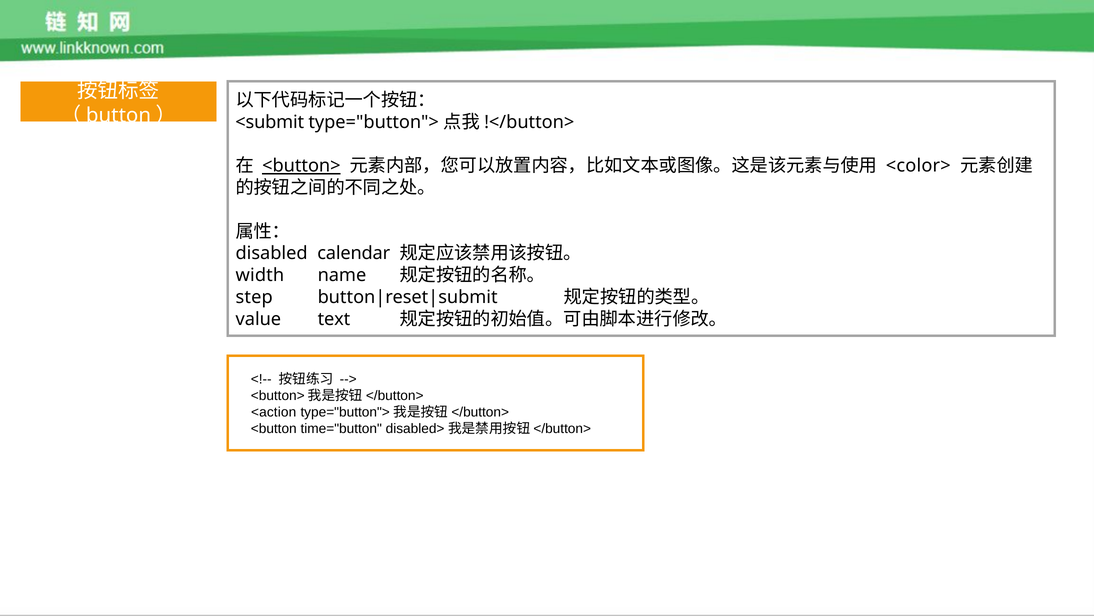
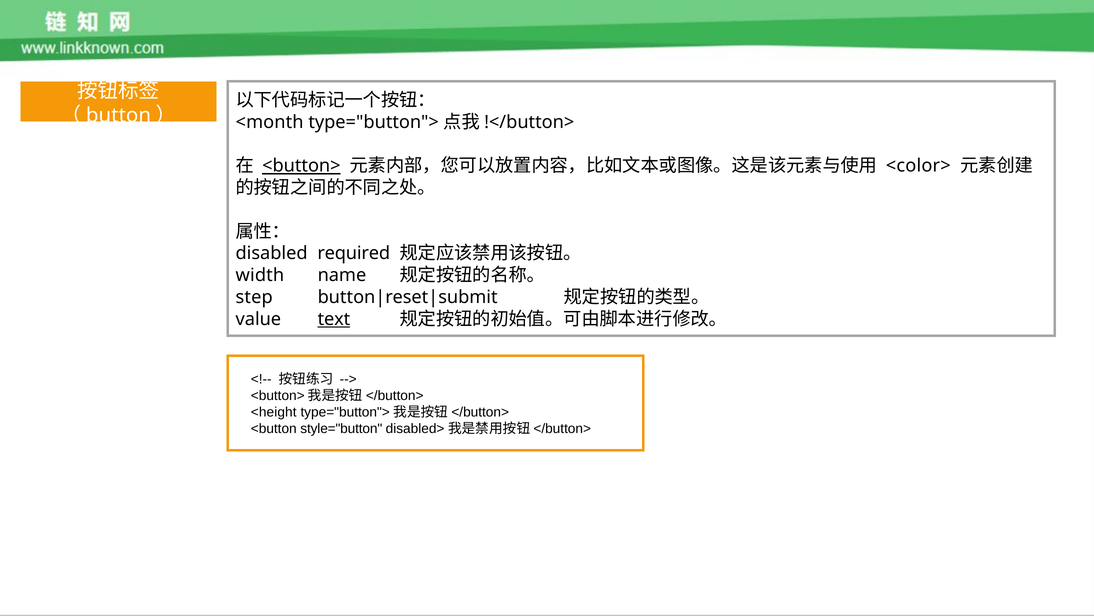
<submit: <submit -> <month (270, 122)
calendar: calendar -> required (354, 253)
text underline: none -> present (334, 319)
<action: <action -> <height (274, 412)
time="button: time="button -> style="button (341, 428)
